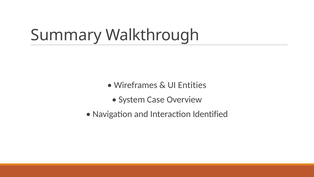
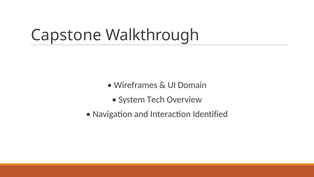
Summary: Summary -> Capstone (66, 35)
Entities: Entities -> Domain (192, 85)
Case: Case -> Tech (156, 99)
